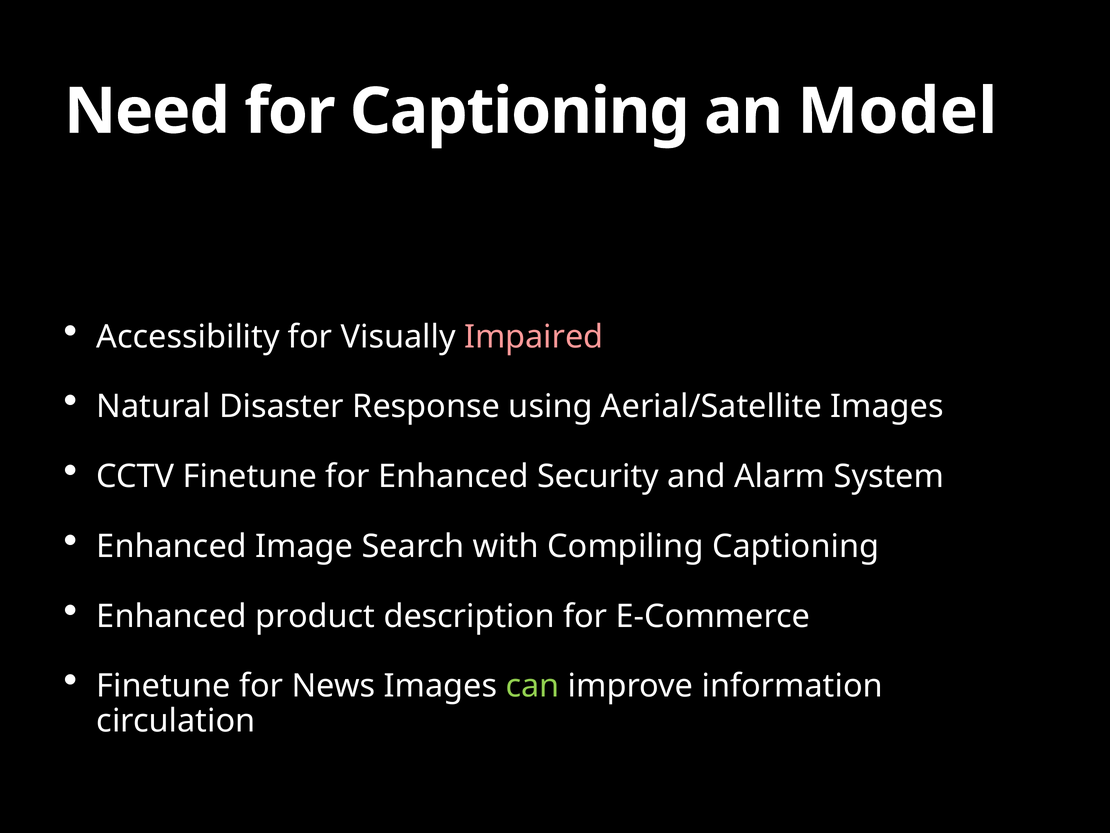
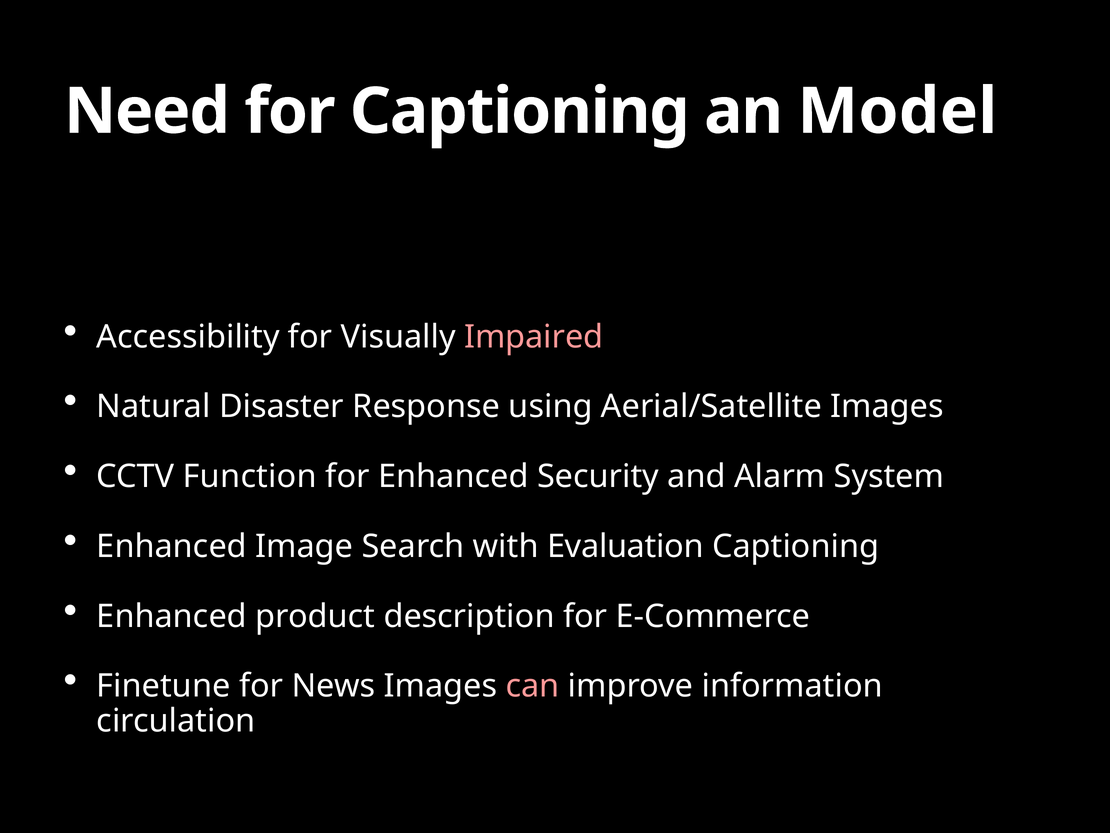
CCTV Finetune: Finetune -> Function (250, 476)
Compiling: Compiling -> Evaluation (626, 546)
can colour: light green -> pink (533, 686)
